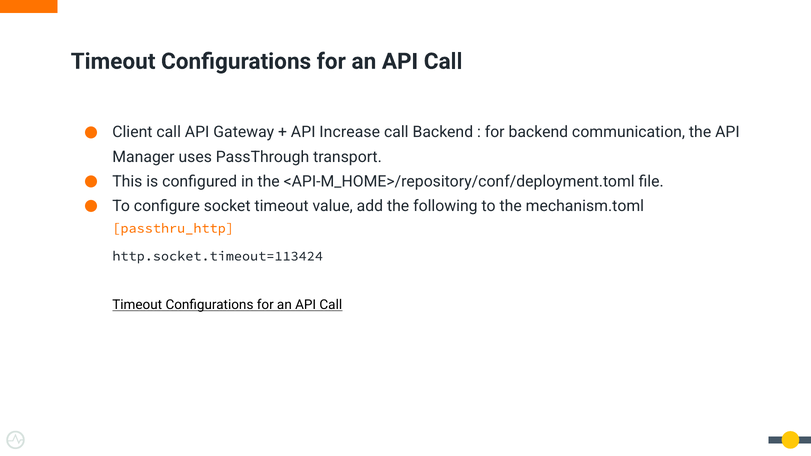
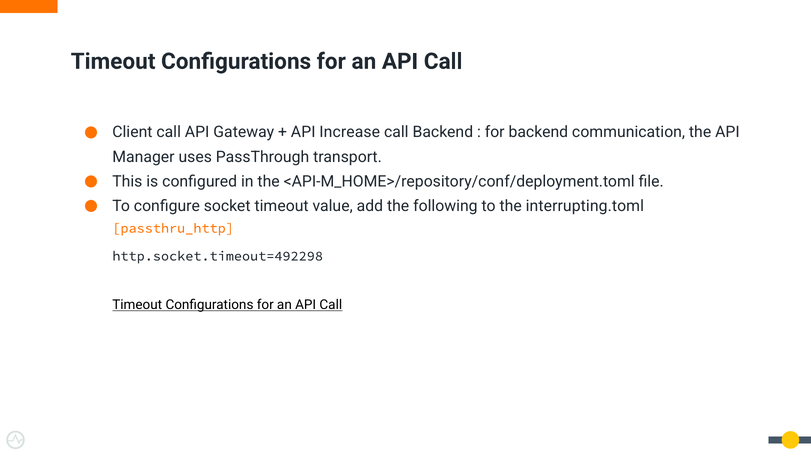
mechanism.toml: mechanism.toml -> interrupting.toml (585, 206)
http.socket.timeout=113424: http.socket.timeout=113424 -> http.socket.timeout=492298 (218, 256)
